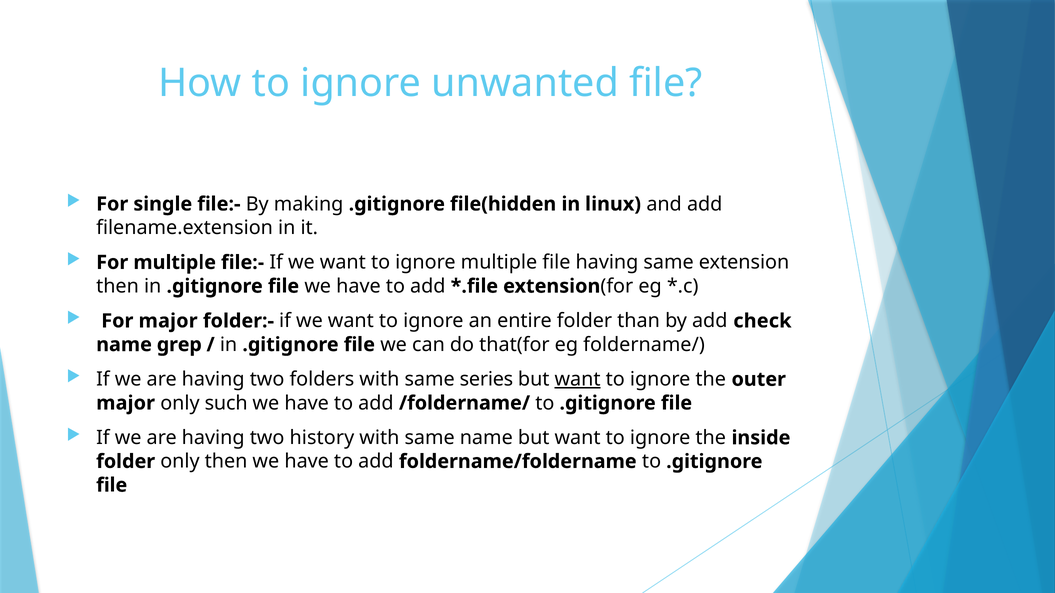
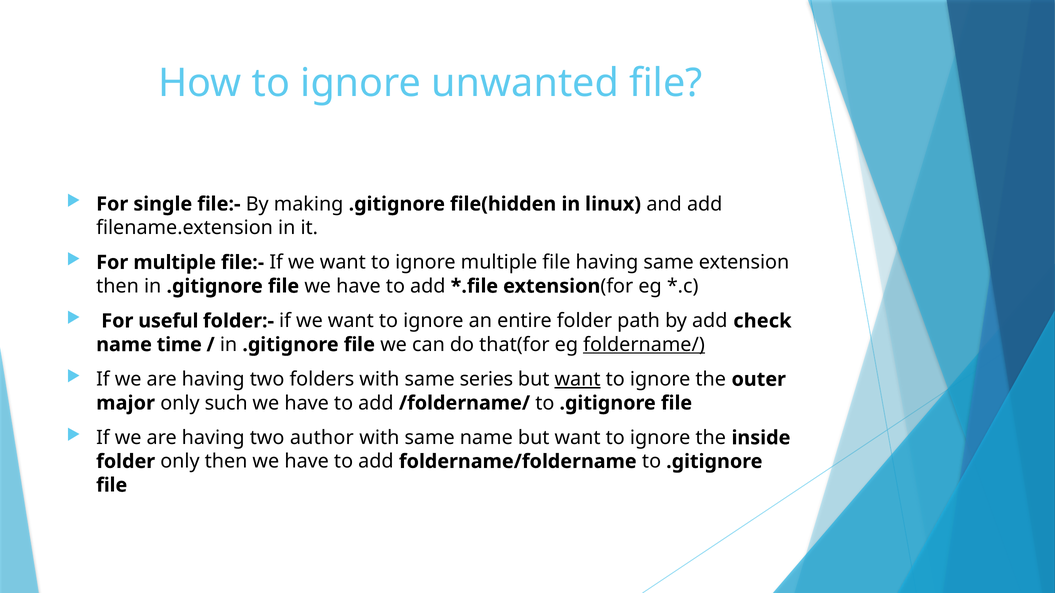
For major: major -> useful (168, 321)
than: than -> path (639, 321)
grep: grep -> time (179, 345)
foldername/ underline: none -> present (644, 345)
history: history -> author (322, 438)
